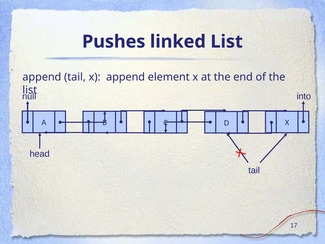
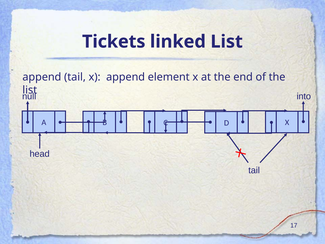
Pushes: Pushes -> Tickets (114, 42)
